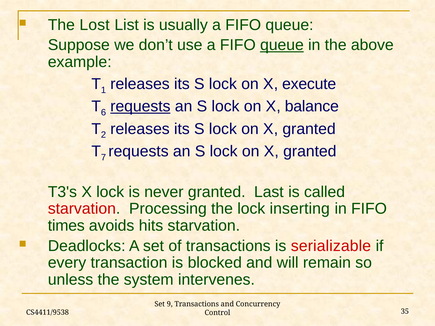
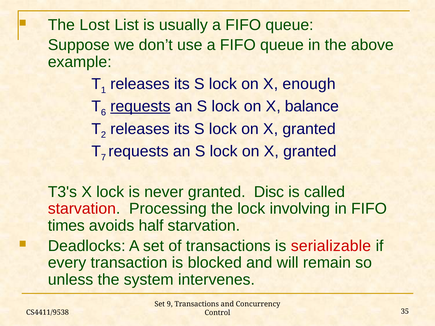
queue underline: present -> none (282, 45)
execute: execute -> enough (309, 84)
Last: Last -> Disc (269, 192)
inserting: inserting -> involving (300, 209)
hits: hits -> half (151, 226)
